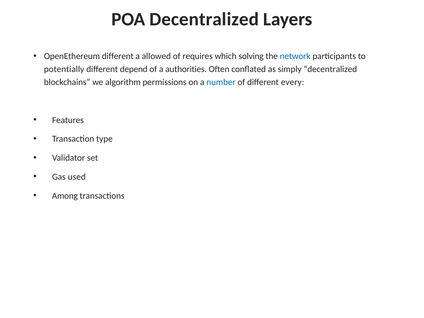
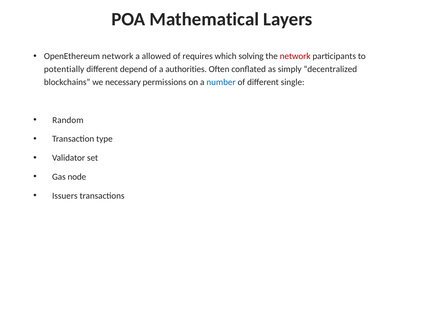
POA Decentralized: Decentralized -> Mathematical (204, 19)
OpenEthereum different: different -> network (118, 56)
network colour: blue -> red (295, 56)
algorithm: algorithm -> necessary (123, 82)
every: every -> single (293, 82)
Features: Features -> Random (68, 120)
used: used -> node (77, 177)
Among: Among -> Issuers (65, 196)
